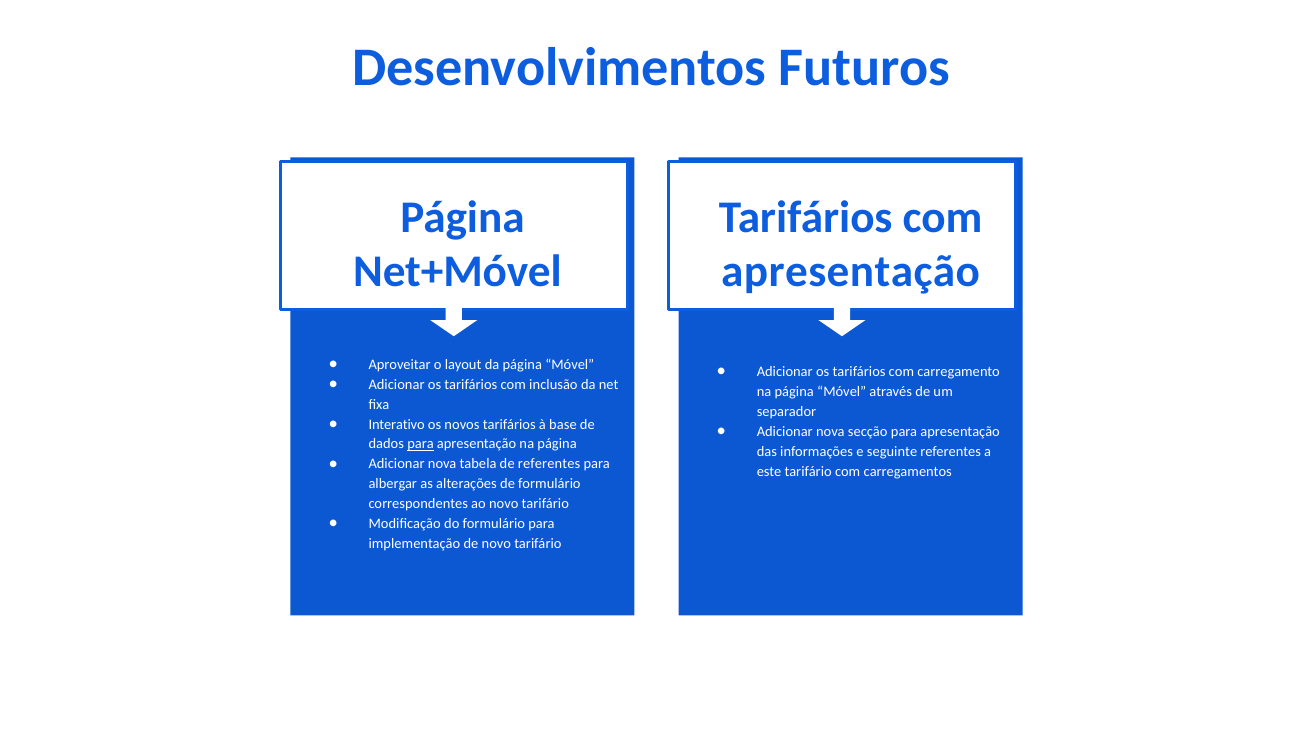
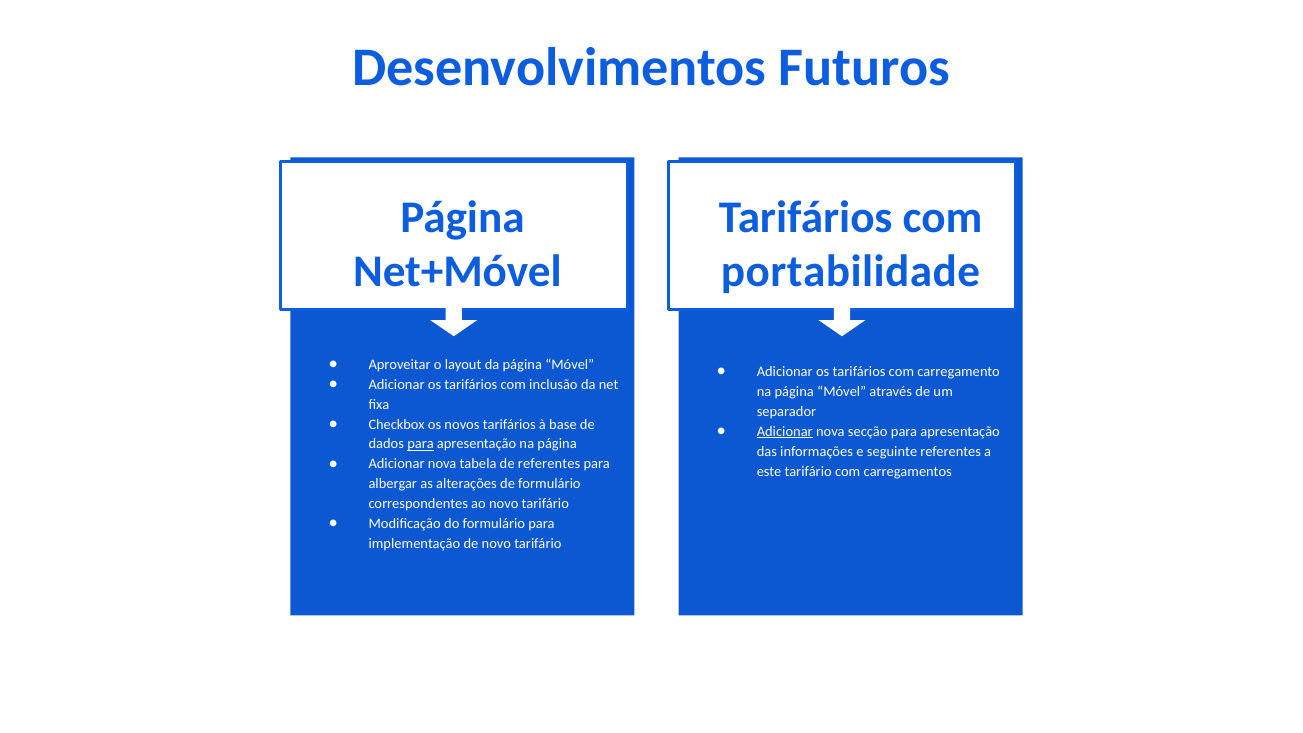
apresentação: apresentação -> portabilidade (851, 272)
Interativo: Interativo -> Checkbox (397, 424)
Adicionar underline: none -> present (785, 432)
